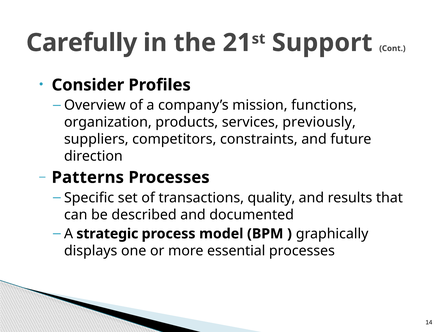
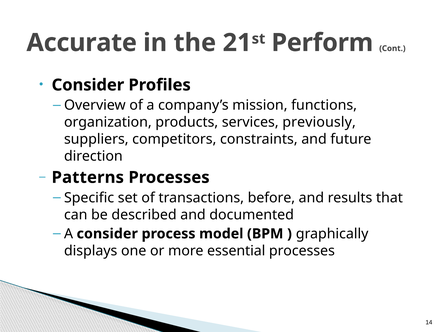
Carefully: Carefully -> Accurate (82, 43)
Support: Support -> Perform (322, 43)
quality: quality -> before (271, 198)
A strategic: strategic -> consider (107, 234)
